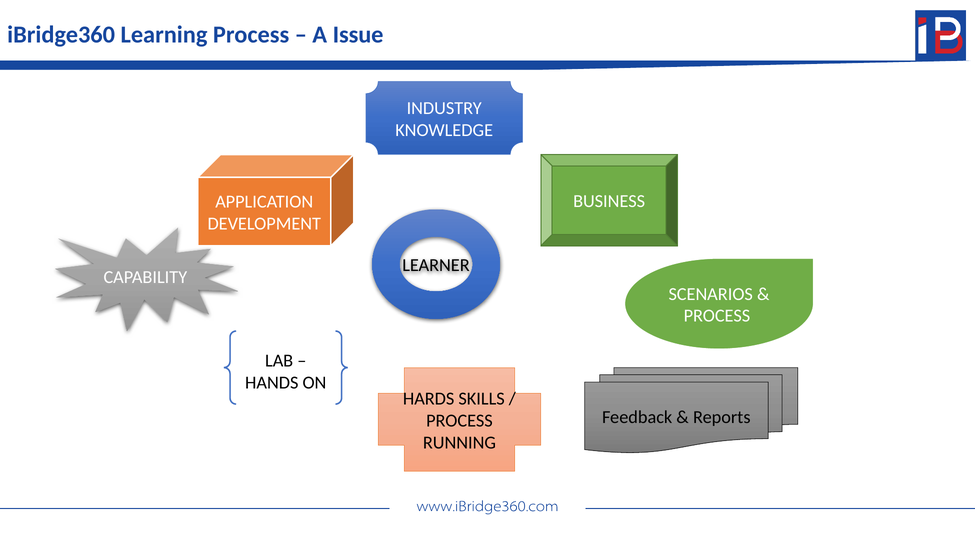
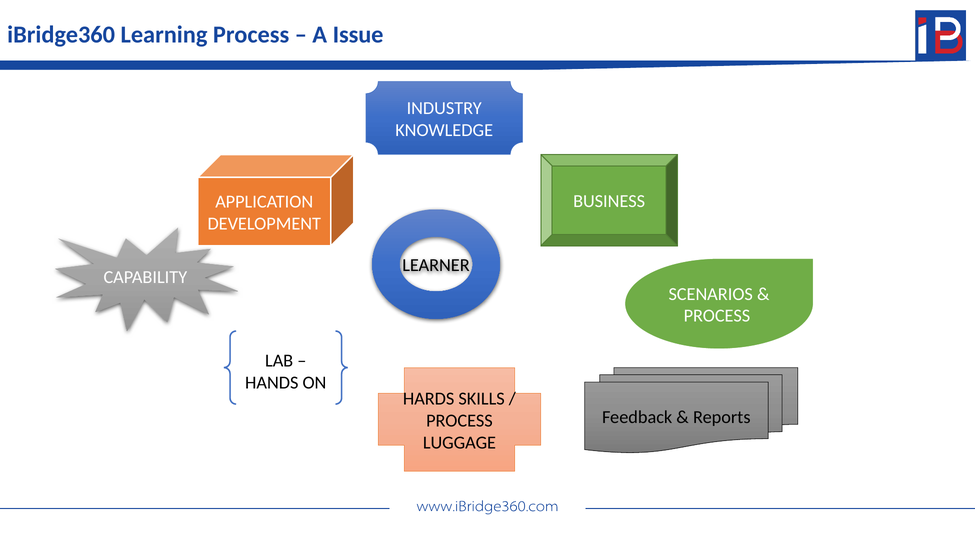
RUNNING: RUNNING -> LUGGAGE (459, 443)
